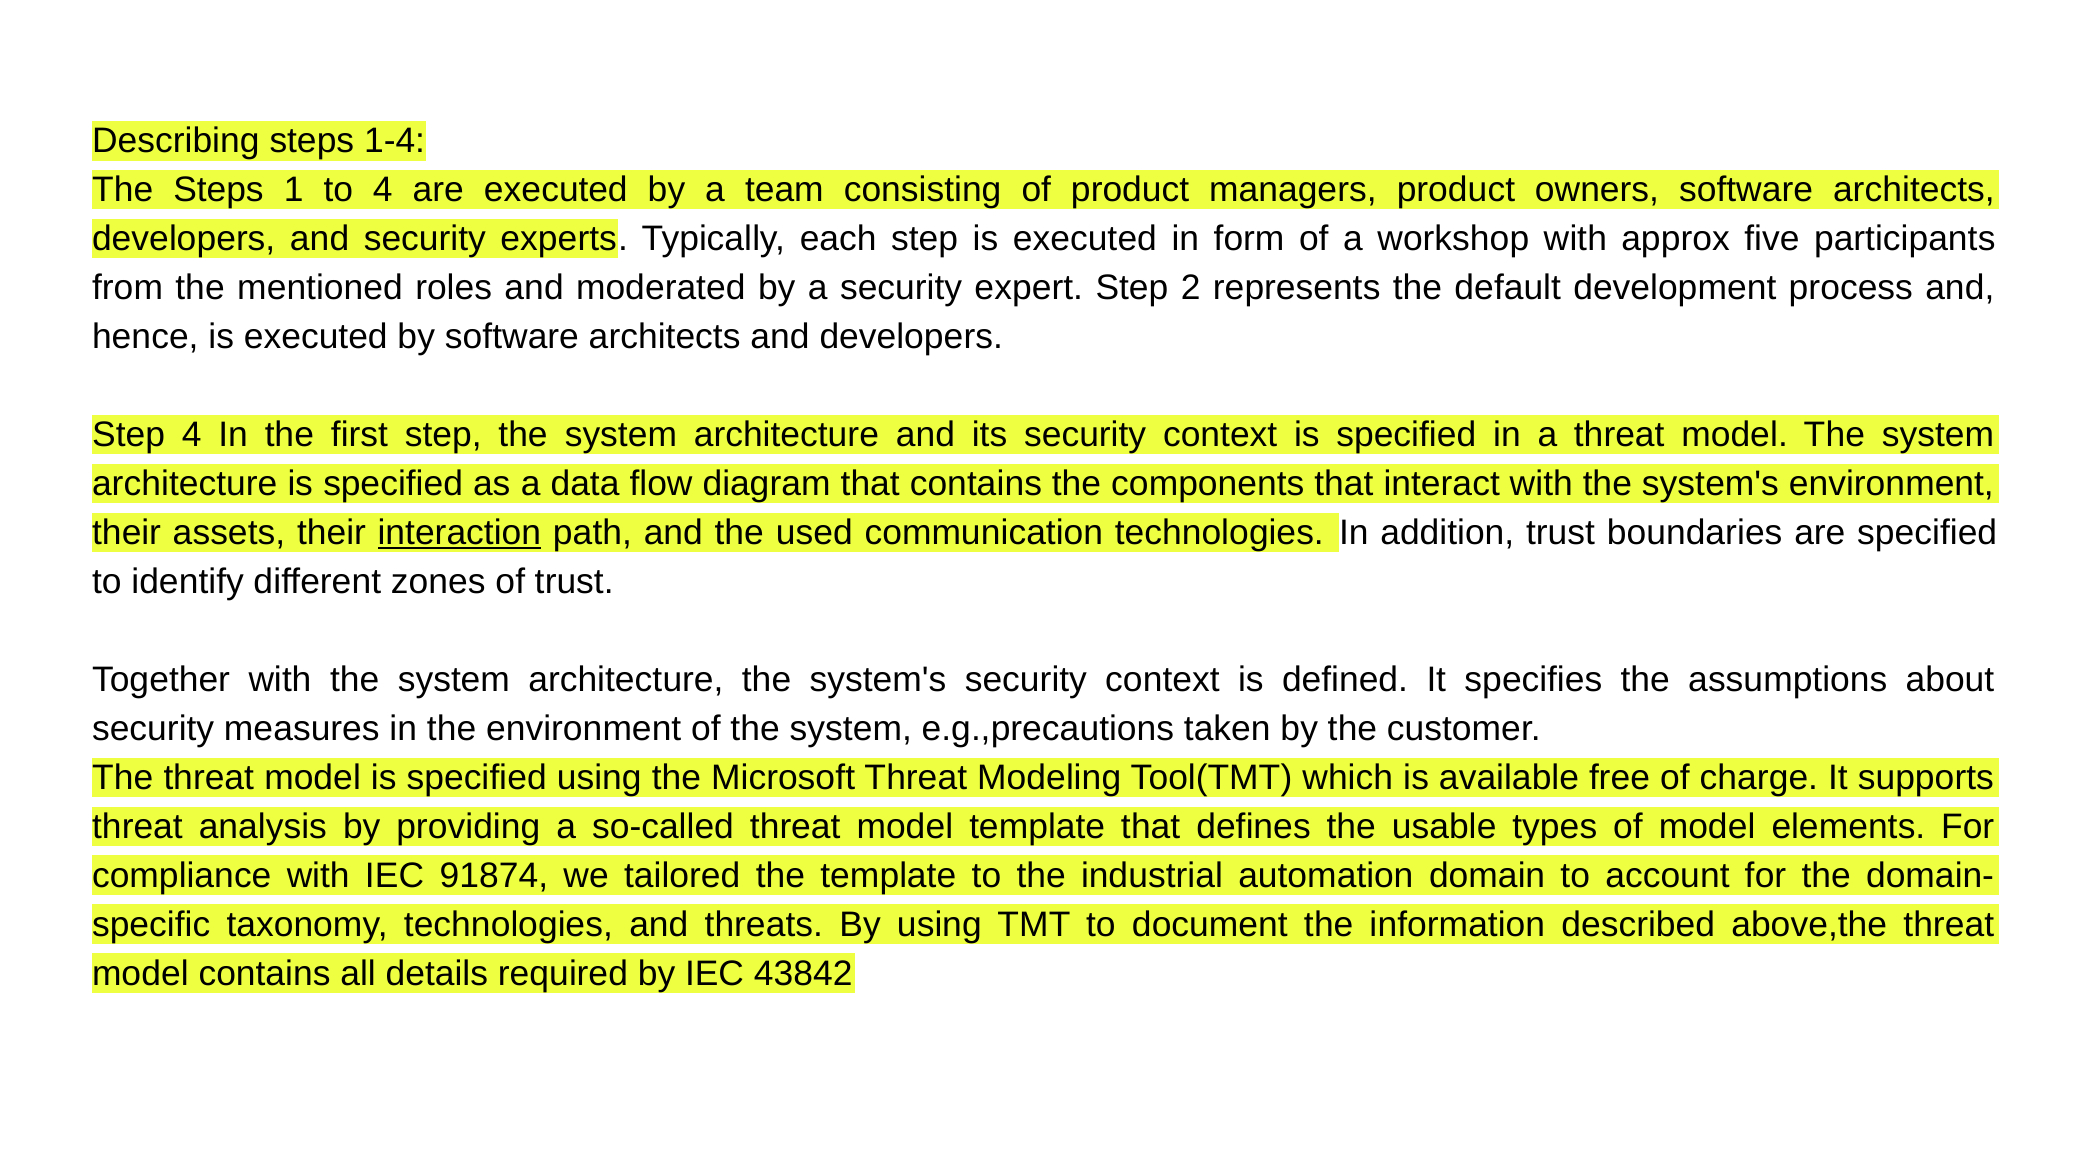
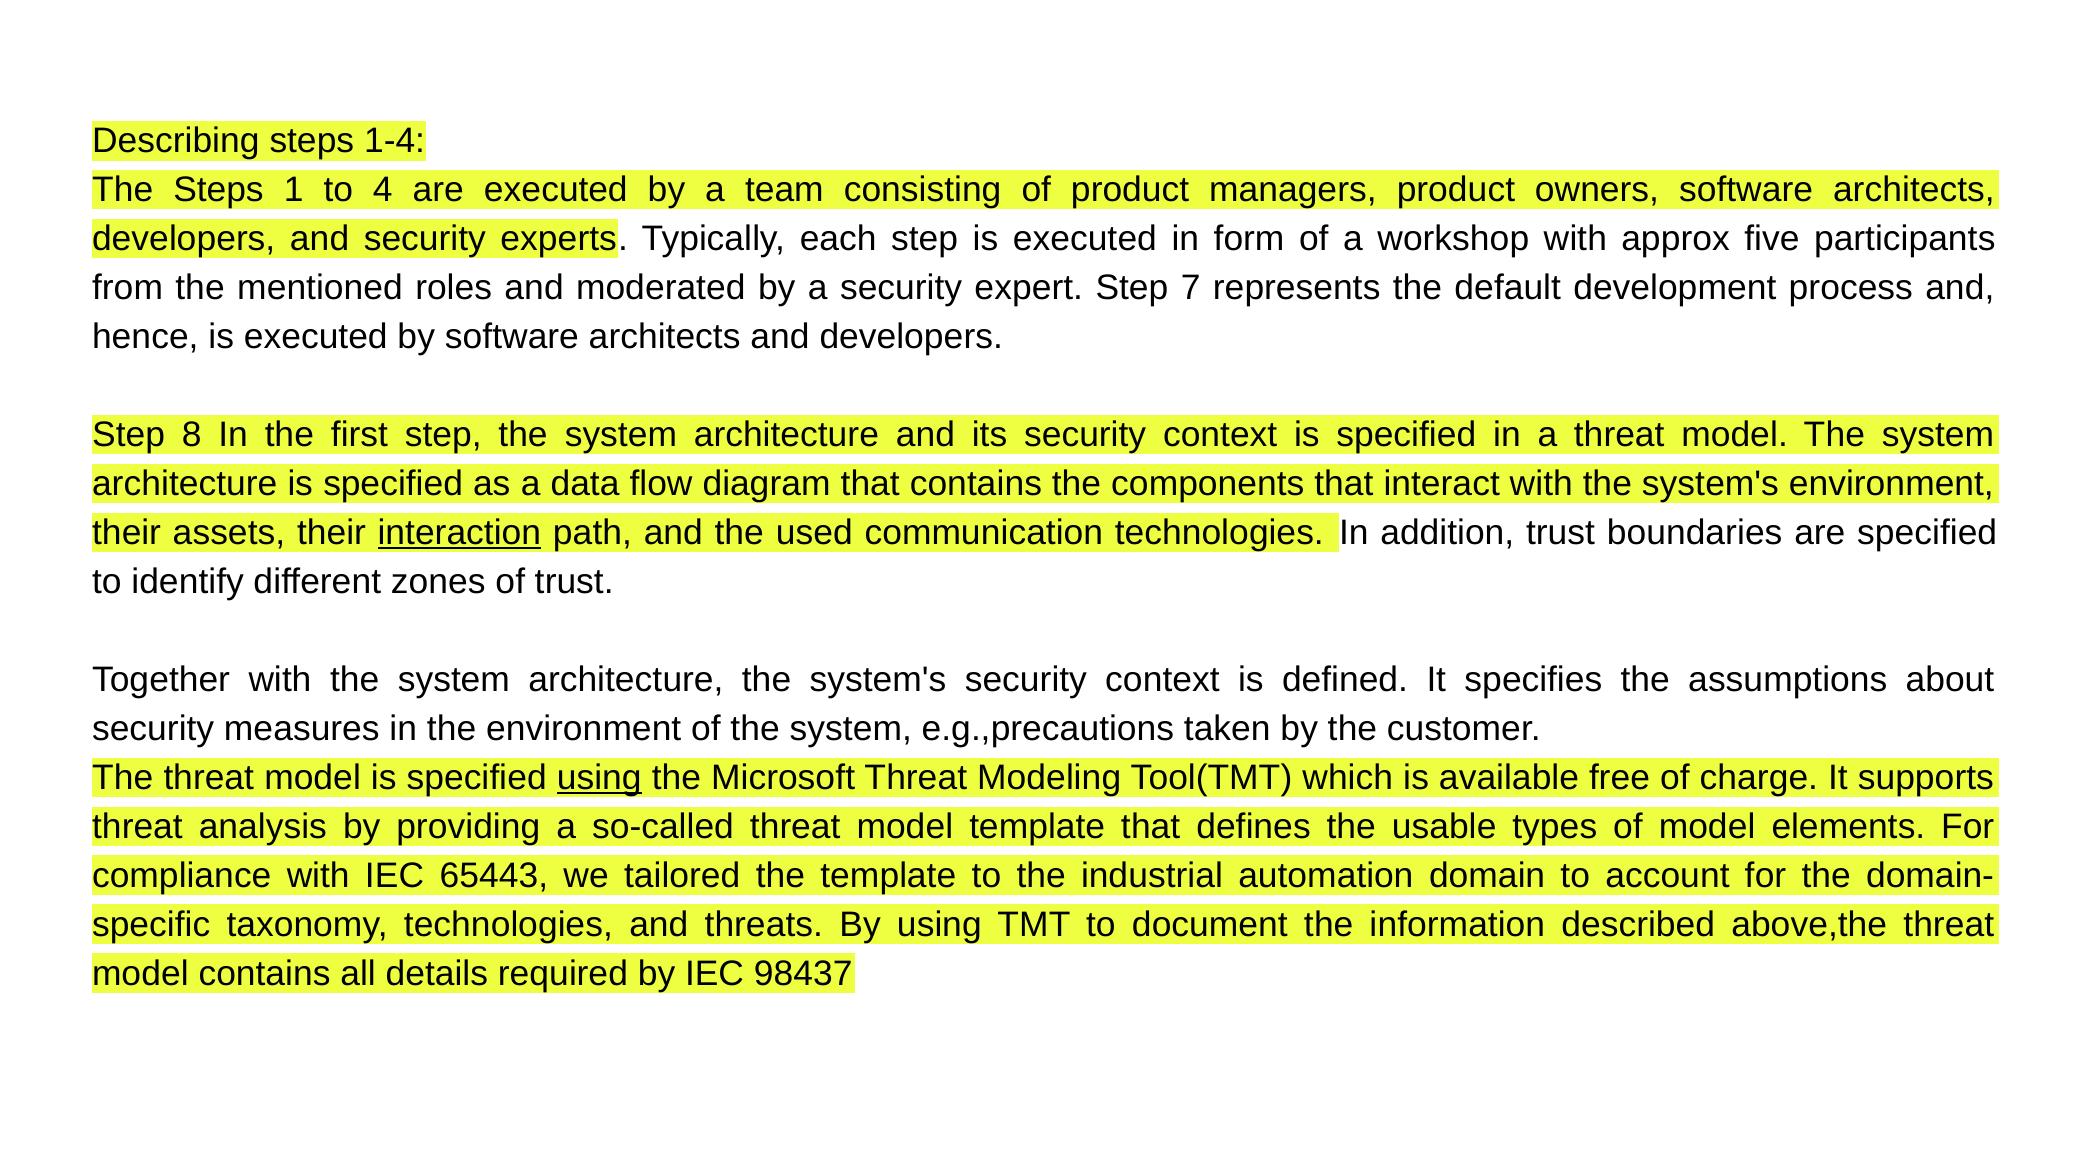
2: 2 -> 7 (1191, 288)
Step 4: 4 -> 8 (192, 435)
using underline: none -> present (599, 778)
91874: 91874 -> 65443 (494, 876)
43842: 43842 -> 98437 (803, 974)
